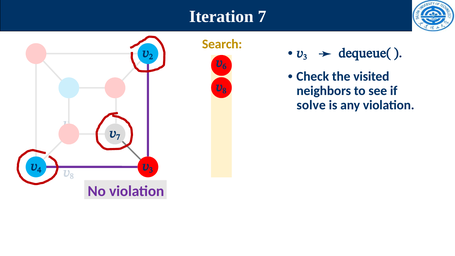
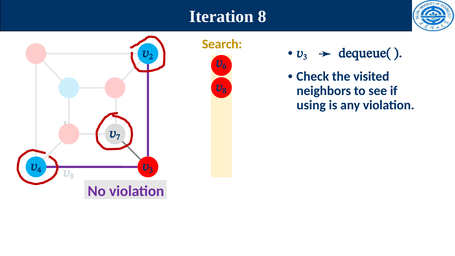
Iteration 7: 7 -> 8 (262, 16)
solve: solve -> using (311, 105)
